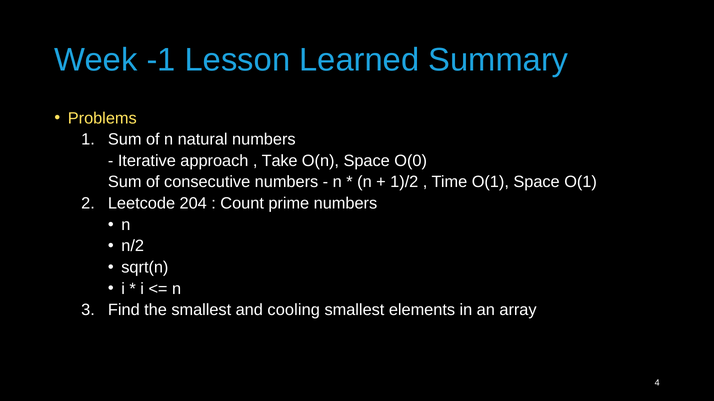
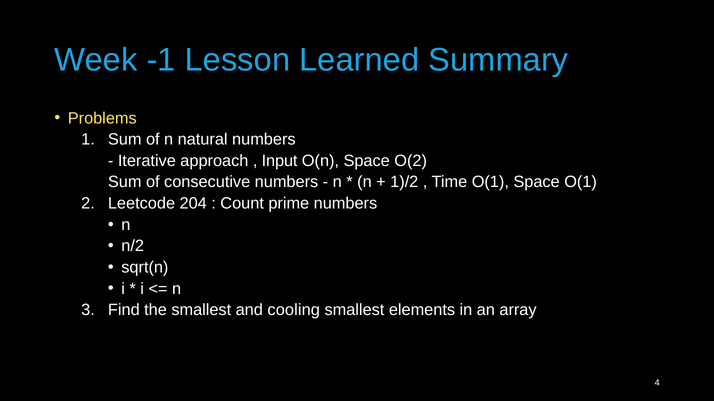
Take: Take -> Input (280, 161)
O(0: O(0 -> O(2 (411, 161)
